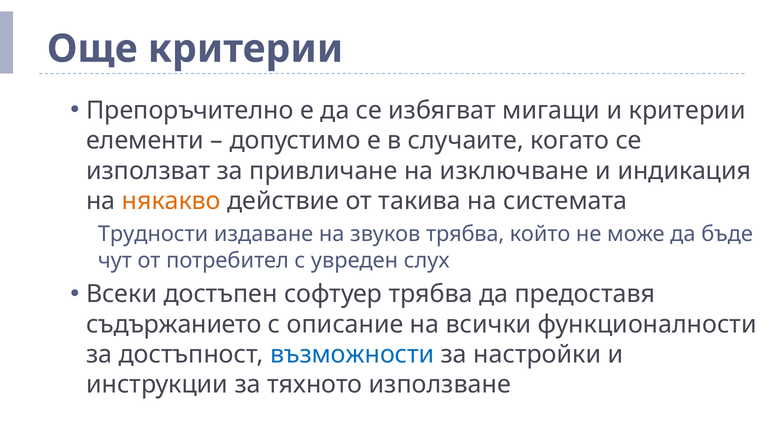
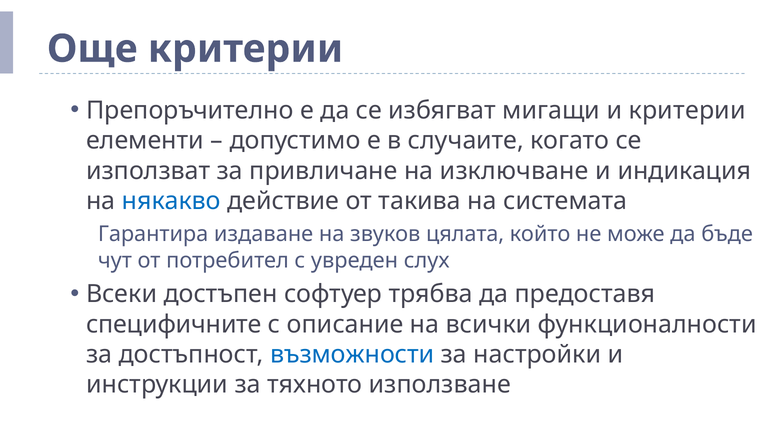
някакво colour: orange -> blue (171, 201)
Трудности: Трудности -> Гарантира (153, 234)
звуков трябва: трябва -> цялата (465, 234)
съдържанието: съдържанието -> специфичните (174, 324)
